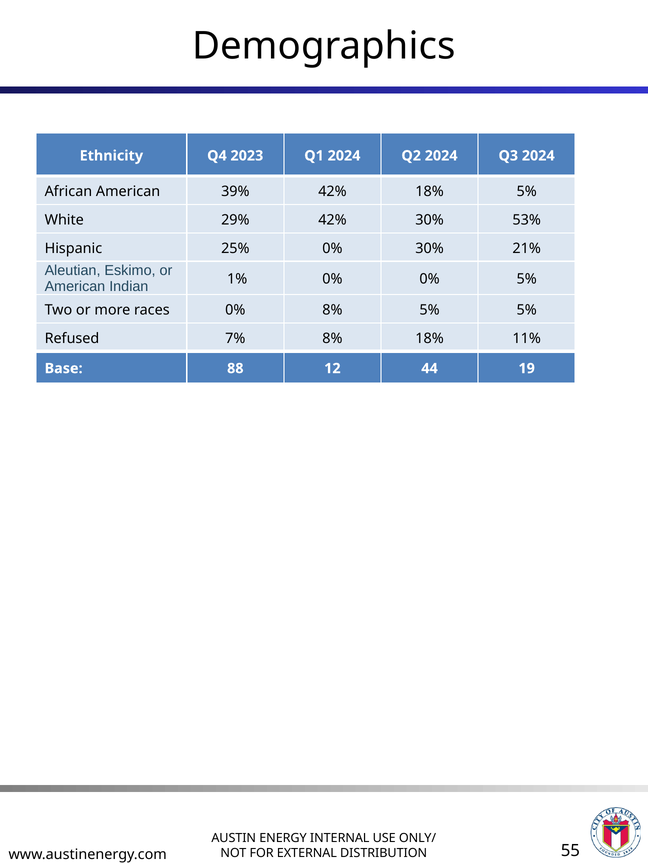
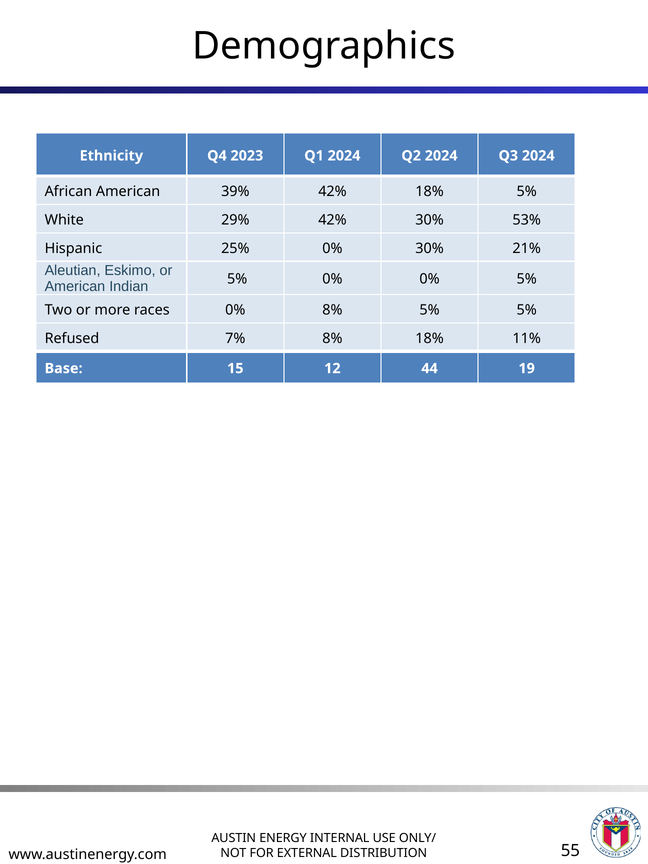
Indian 1%: 1% -> 5% (237, 279)
88: 88 -> 15 (235, 368)
